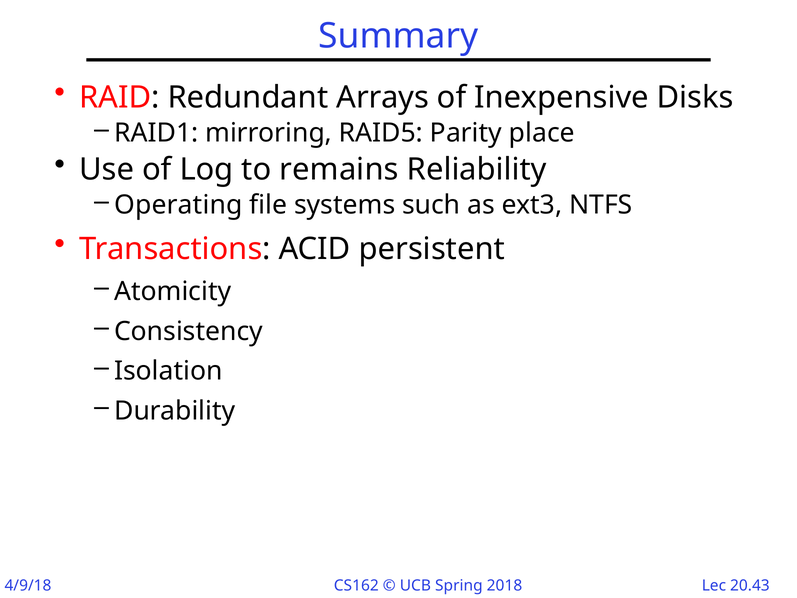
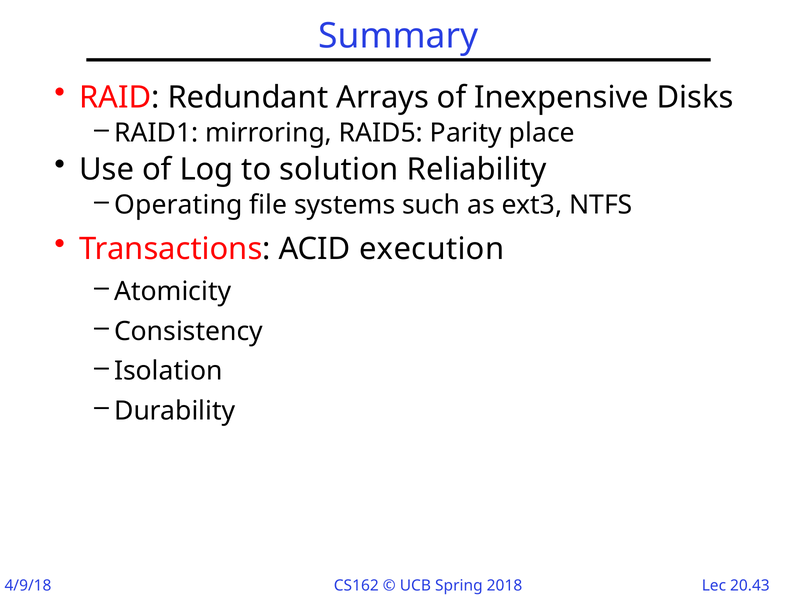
remains: remains -> solution (339, 169)
persistent: persistent -> execution (432, 249)
